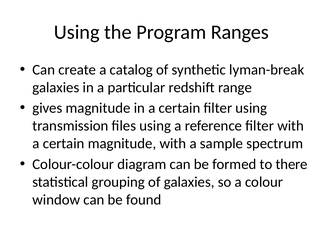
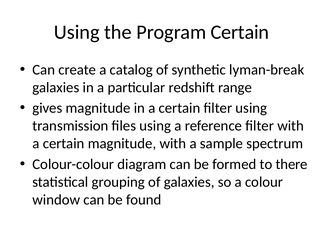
Program Ranges: Ranges -> Certain (240, 32)
